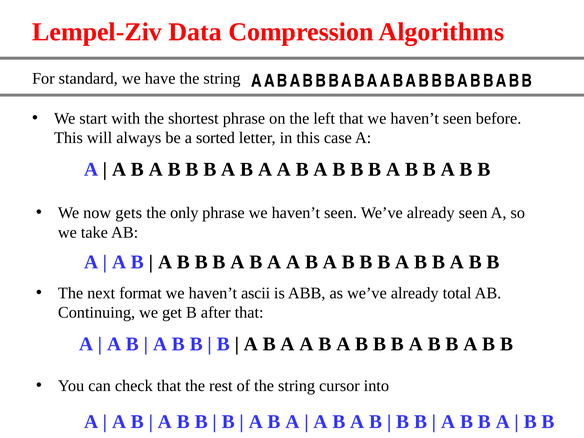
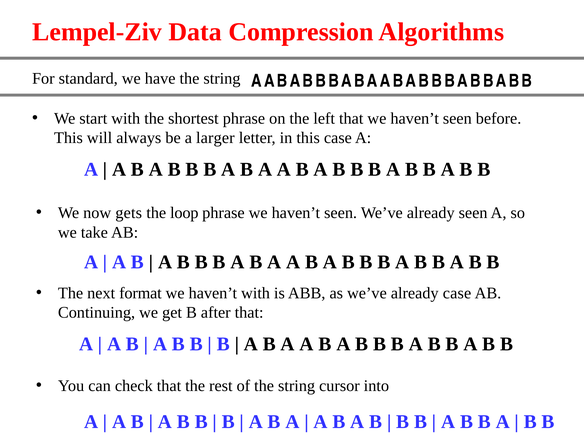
sorted: sorted -> larger (215, 138)
only: only -> loop (184, 213)
haven’t ascii: ascii -> with (256, 293)
already total: total -> case (457, 293)
